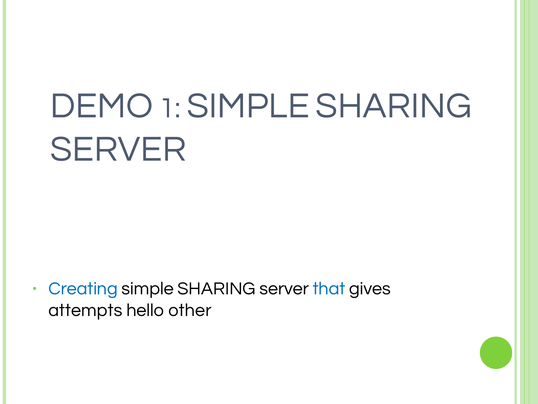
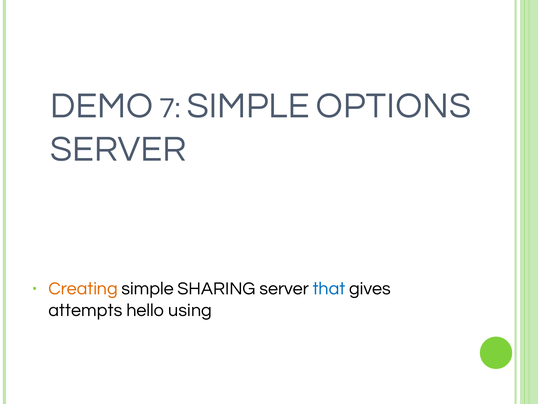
1: 1 -> 7 (170, 108)
SHARING: SHARING -> OPTIONS (394, 106)
Creating colour: blue -> orange (83, 288)
other: other -> using (190, 310)
